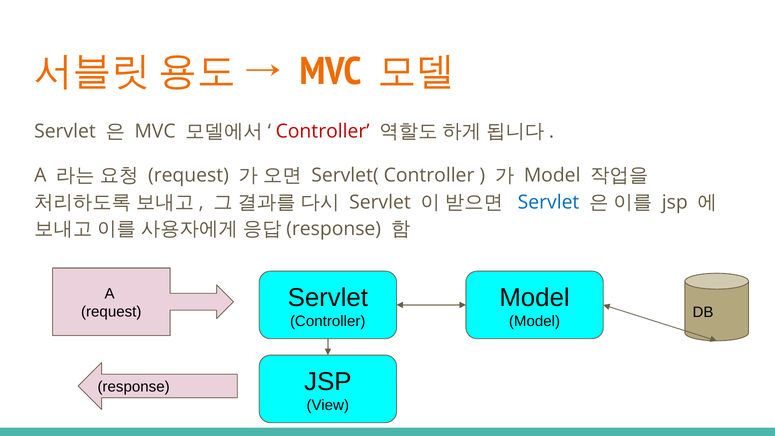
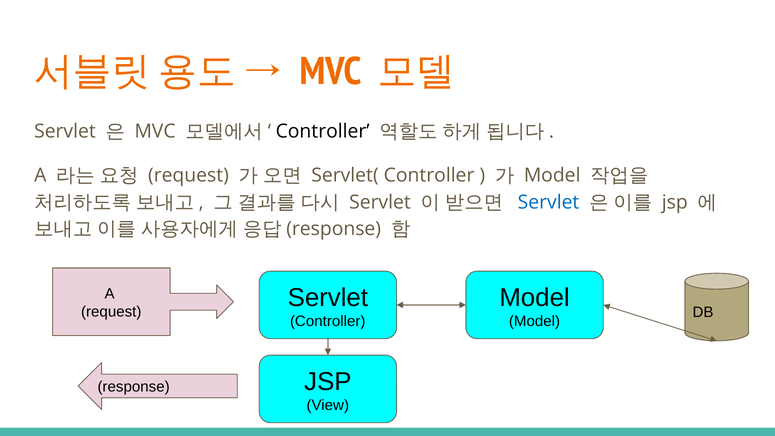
Controller colour: red -> black (323, 132)
